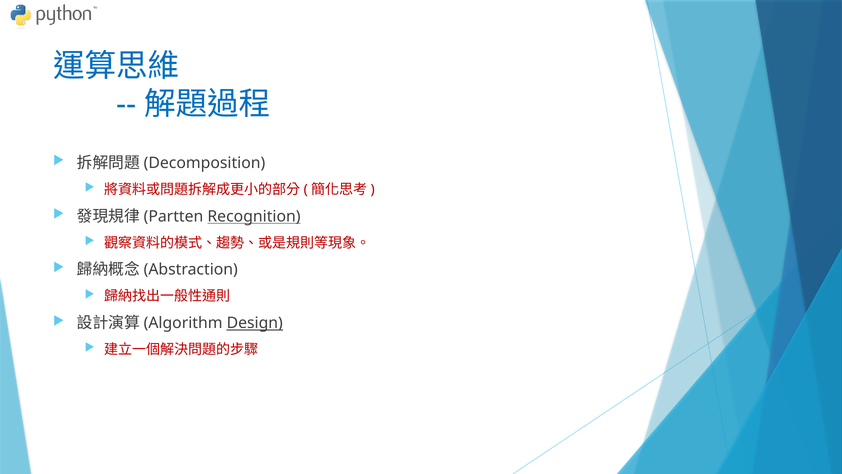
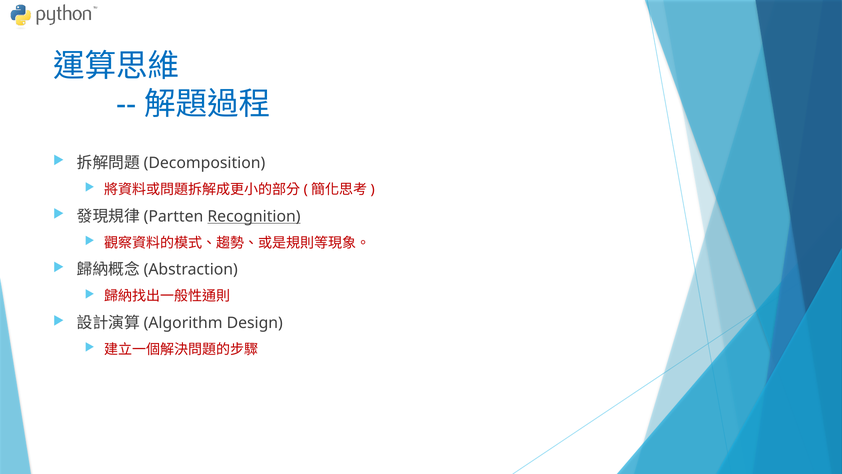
Design underline: present -> none (255, 323)
